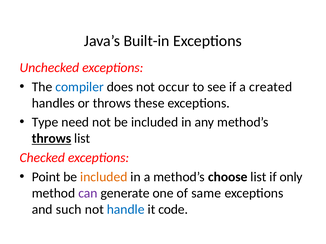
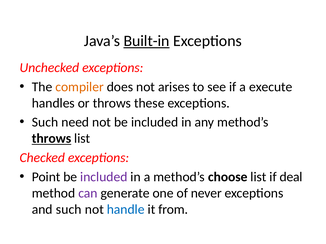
Built-in underline: none -> present (147, 41)
compiler colour: blue -> orange (80, 87)
occur: occur -> arises (174, 87)
created: created -> execute (271, 87)
Type: Type -> Such (45, 122)
included colour: orange -> purple (104, 177)
only: only -> deal (291, 177)
same: same -> never (206, 193)
code: code -> from (173, 210)
